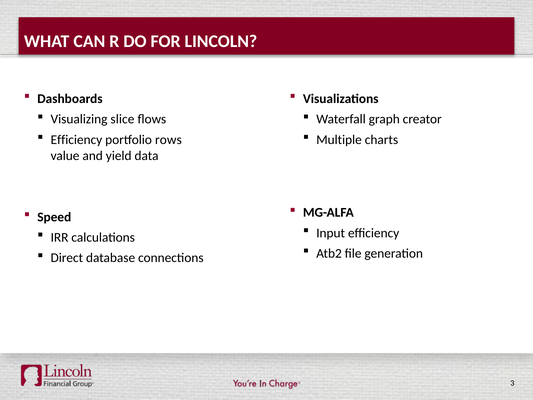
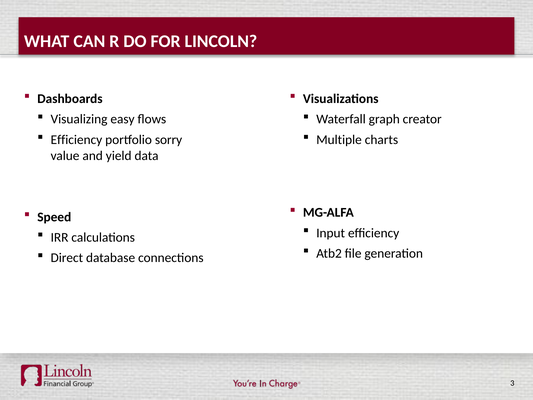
slice: slice -> easy (123, 119)
rows: rows -> sorry (169, 140)
